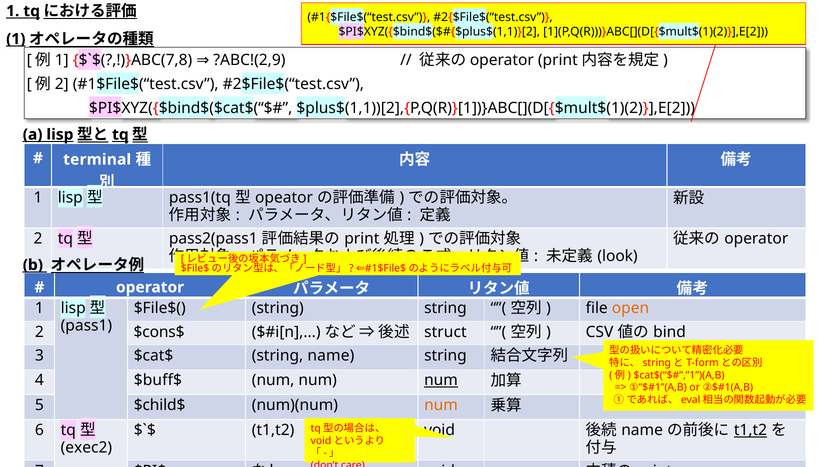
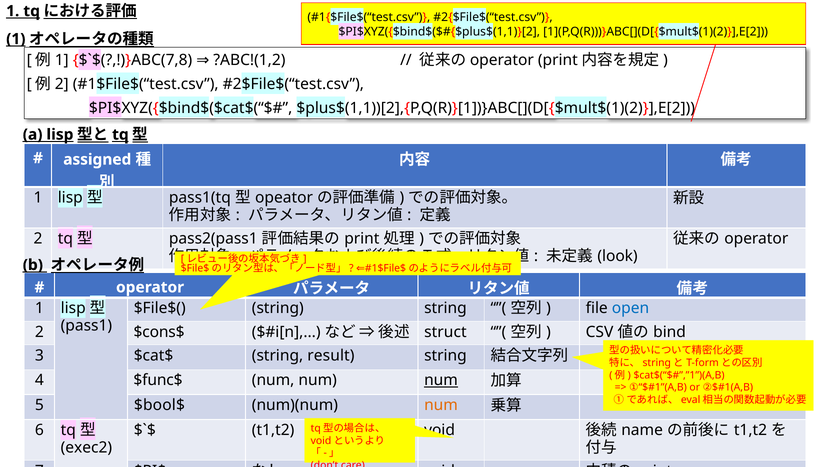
?ABC!(2,9: ?ABC!(2,9 -> ?ABC!(1,2 (249, 60)
terminal: terminal -> assigned (97, 159)
open colour: orange -> blue (631, 308)
string name: name -> result (331, 355)
$buff$: $buff$ -> $func$ (158, 380)
$child$: $child$ -> $bool$ (159, 405)
t1,t2 underline: present -> none (750, 430)
